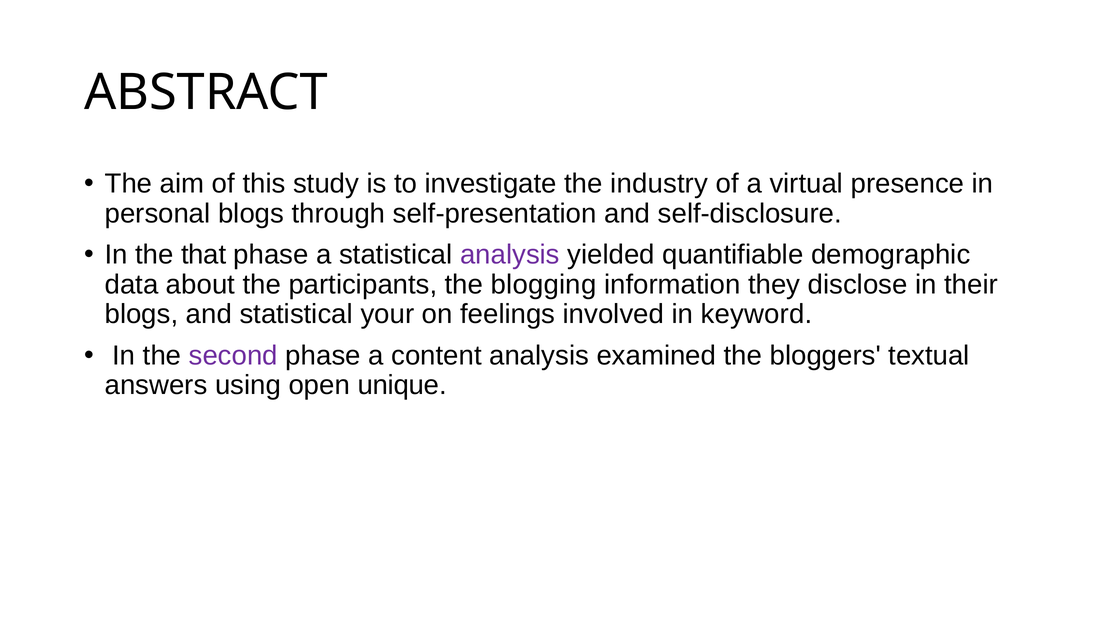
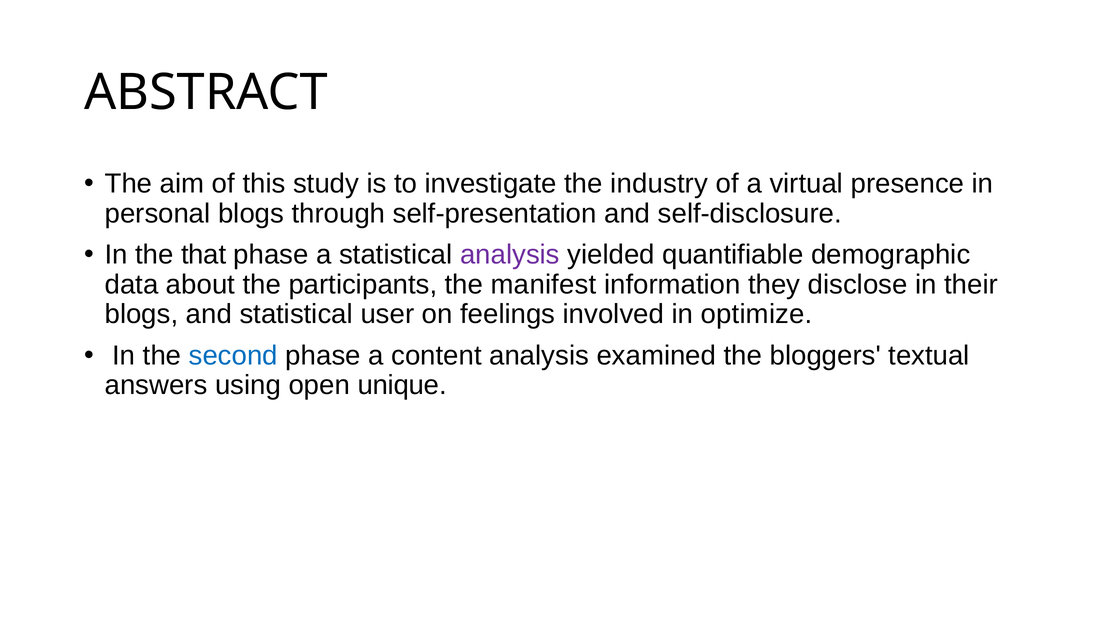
blogging: blogging -> manifest (544, 285)
your: your -> user (387, 315)
keyword: keyword -> optimize (757, 315)
second colour: purple -> blue (233, 356)
